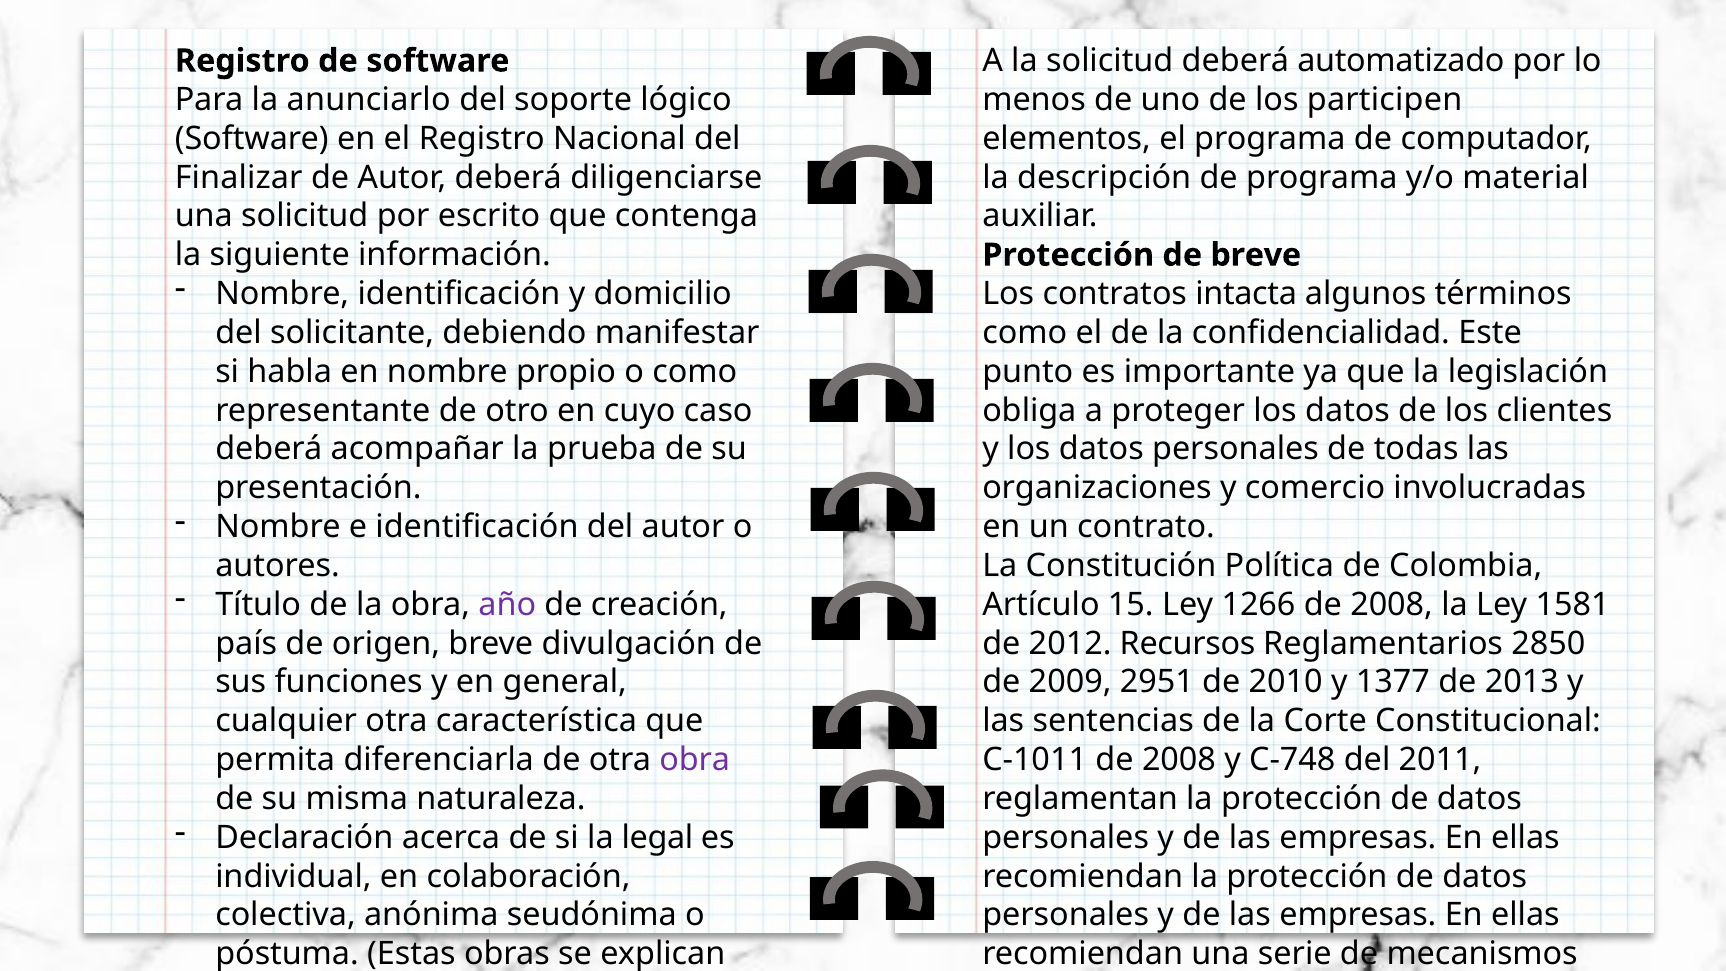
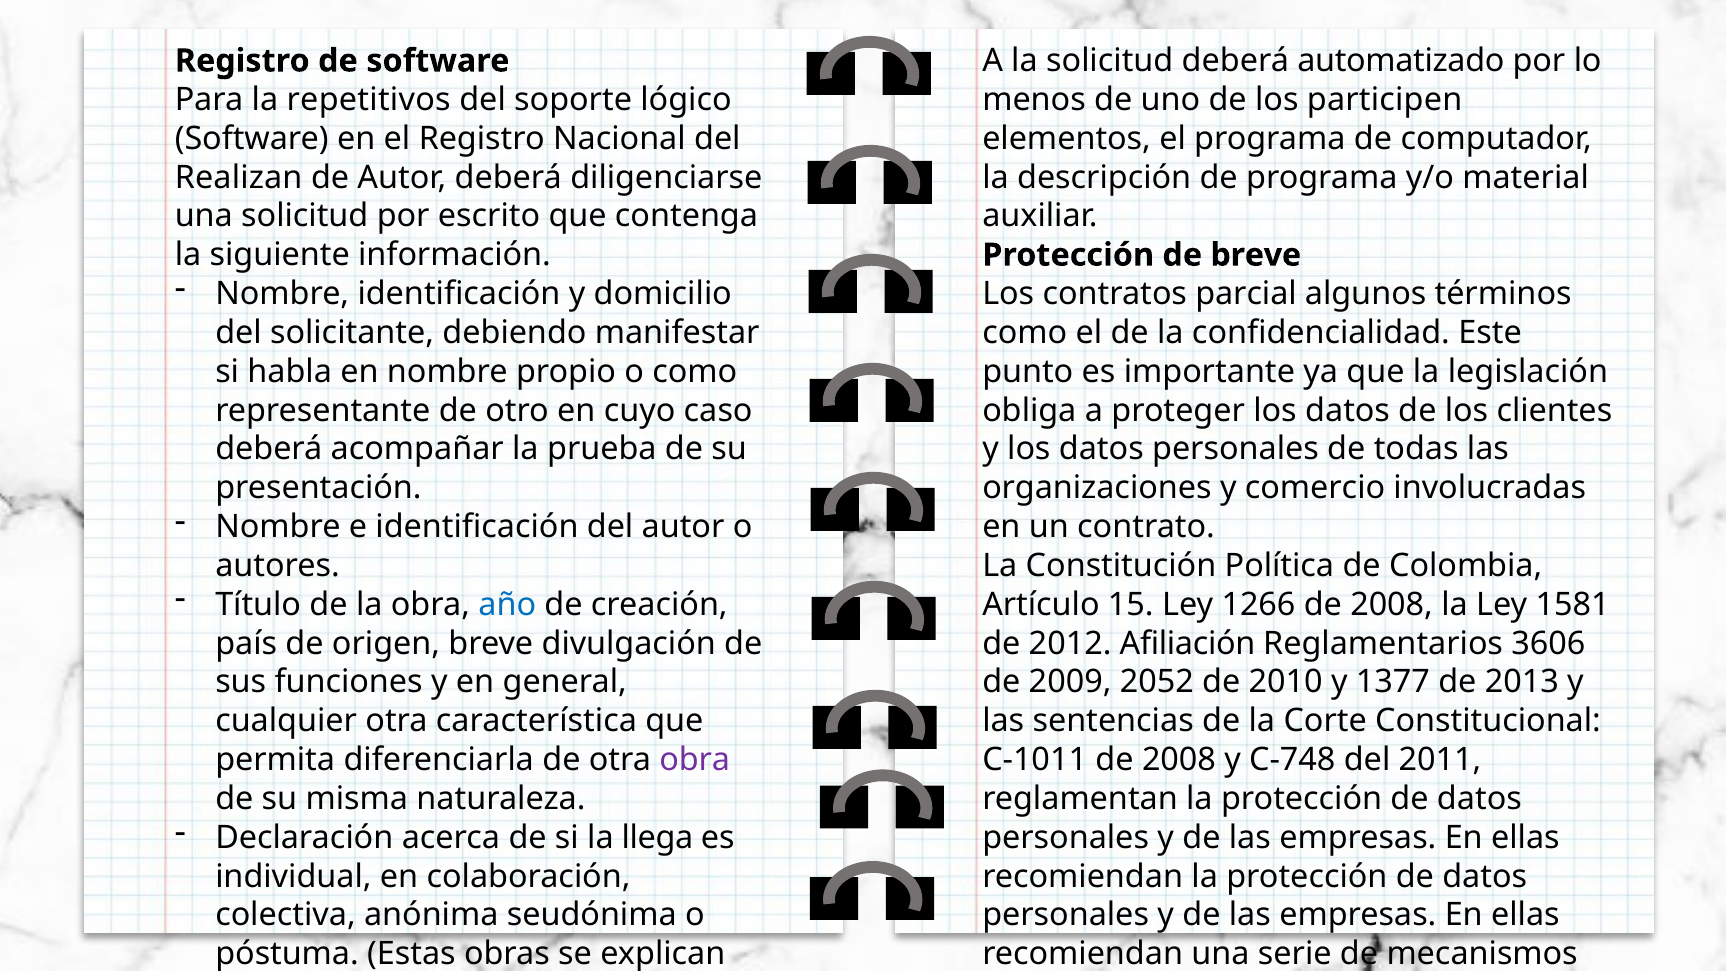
anunciarlo: anunciarlo -> repetitivos (369, 100)
Finalizar: Finalizar -> Realizan (239, 177)
intacta: intacta -> parcial (1246, 294)
año colour: purple -> blue (507, 605)
Recursos: Recursos -> Afiliación (1188, 643)
2850: 2850 -> 3606 (1548, 643)
2951: 2951 -> 2052 (1157, 682)
legal: legal -> llega (657, 838)
